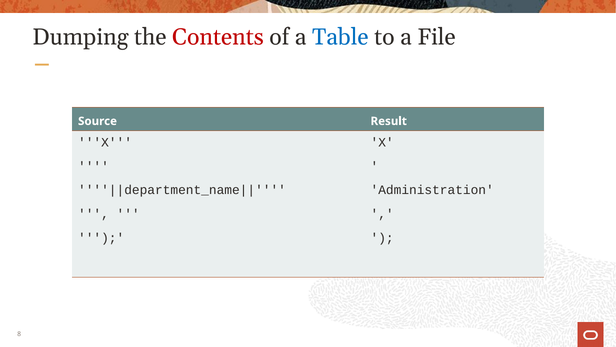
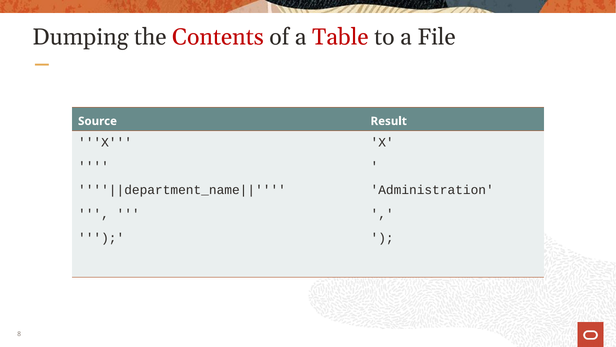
Table colour: blue -> red (340, 37)
